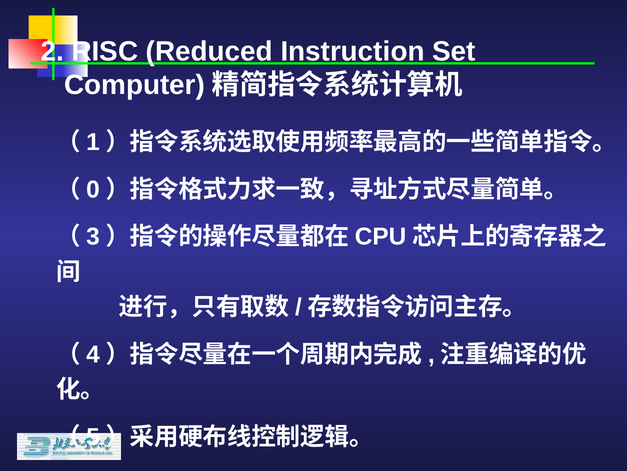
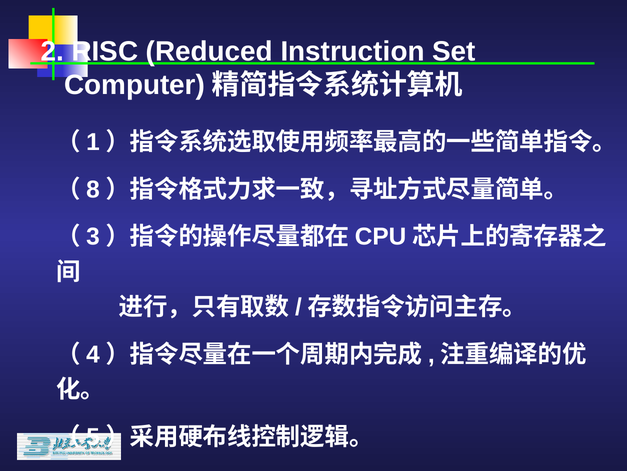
0: 0 -> 8 (93, 189)
